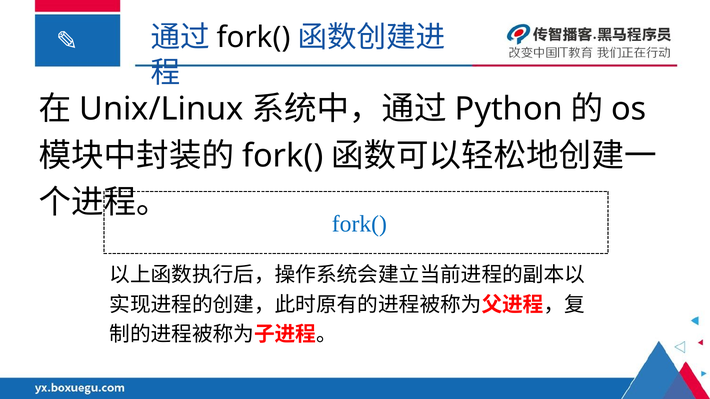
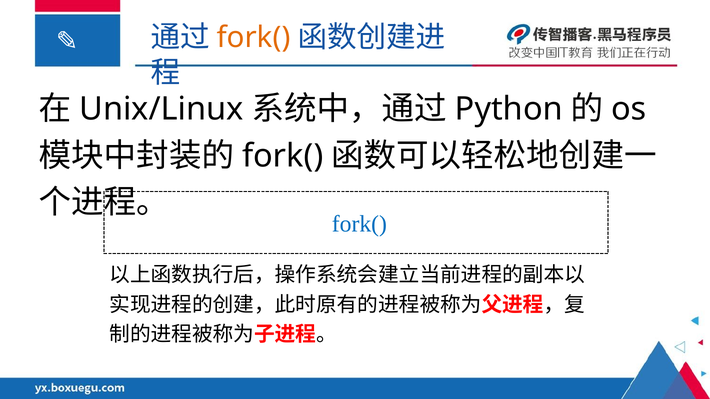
fork( colour: black -> orange (254, 38)
